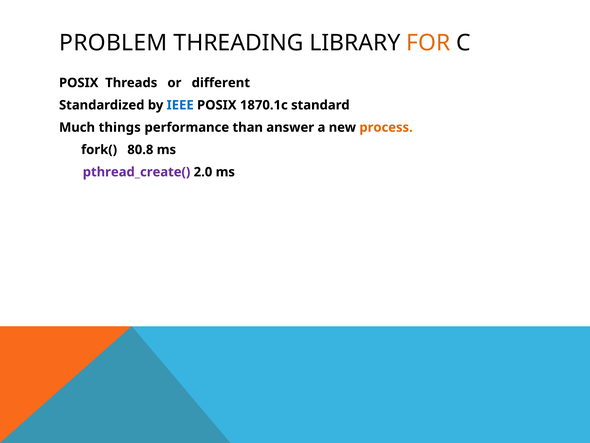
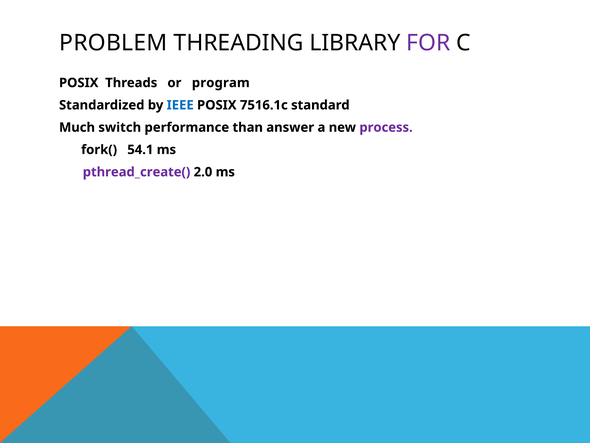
FOR colour: orange -> purple (428, 43)
different: different -> program (221, 83)
1870.1c: 1870.1c -> 7516.1c (264, 105)
things: things -> switch (120, 127)
process colour: orange -> purple (386, 127)
80.8: 80.8 -> 54.1 (140, 150)
